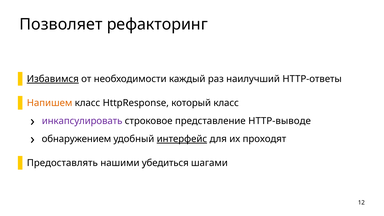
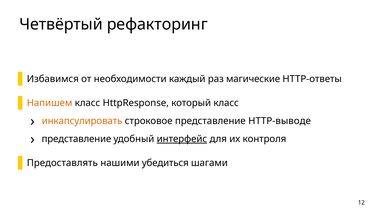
Позволяет: Позволяет -> Четвёртый (61, 24)
Избавимся underline: present -> none (53, 79)
наилучший: наилучший -> магические (253, 79)
инкапсулировать colour: purple -> orange (82, 121)
обнаружением: обнаружением -> представление (76, 139)
проходят: проходят -> контроля (264, 139)
